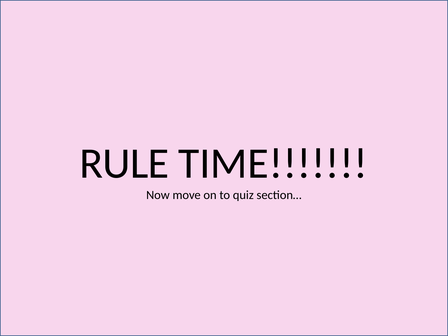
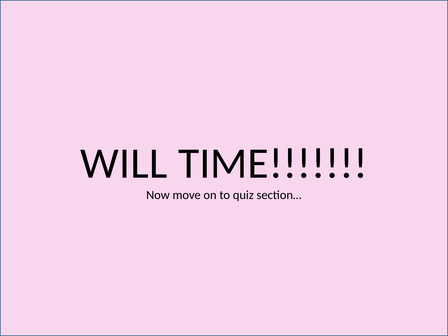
RULE: RULE -> WILL (124, 164)
